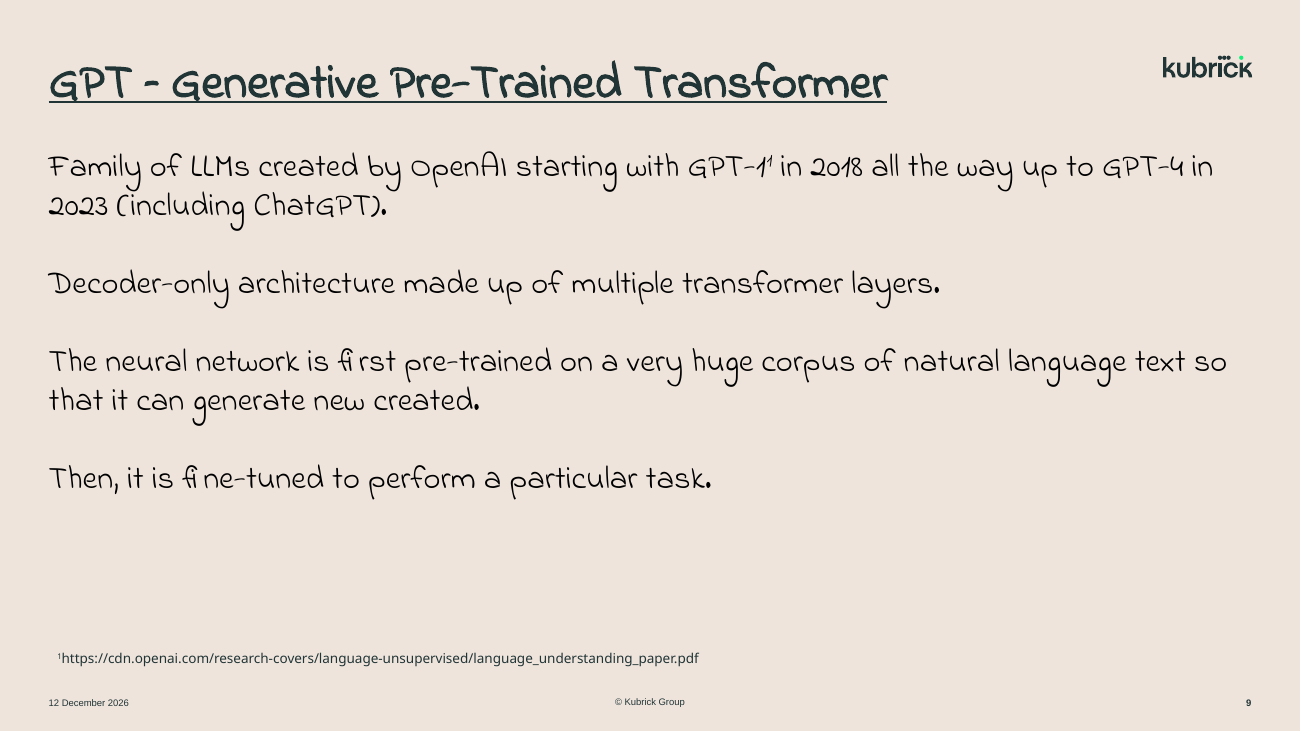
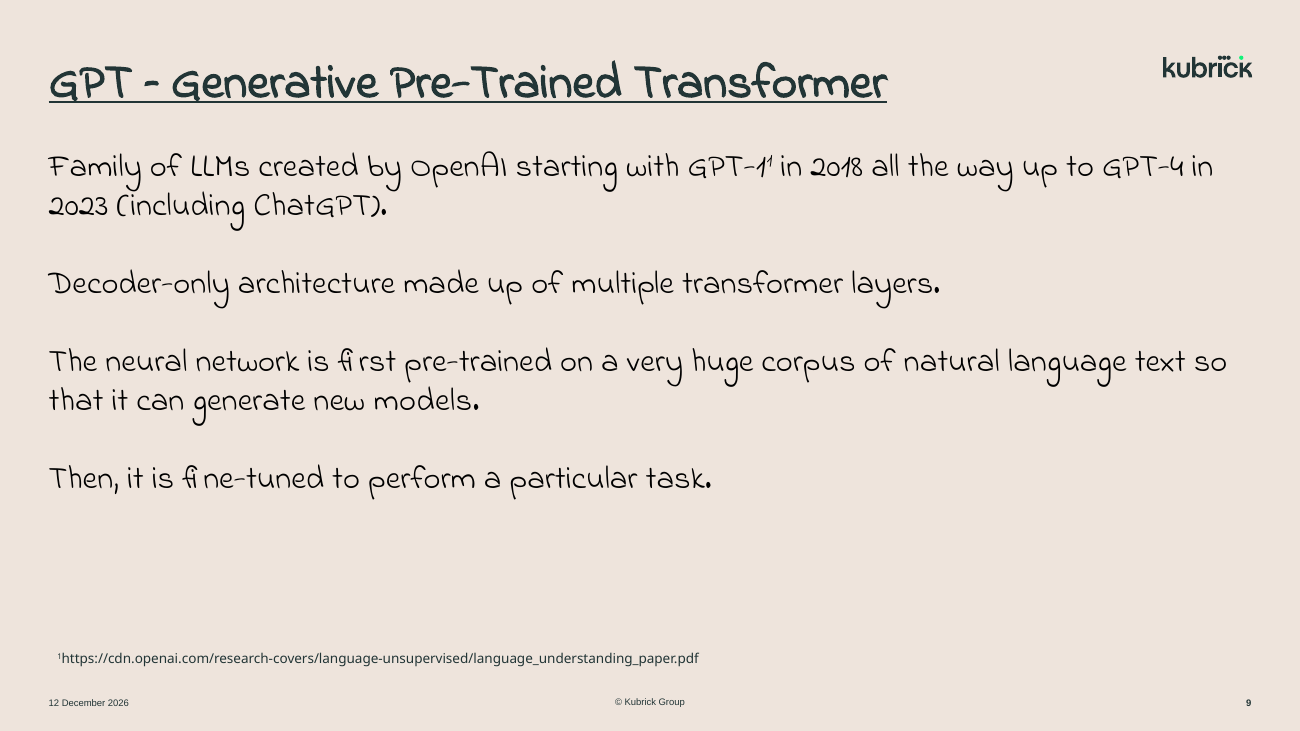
new created: created -> models (426, 400)
